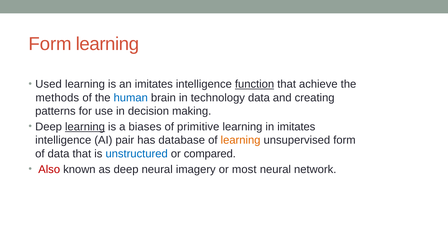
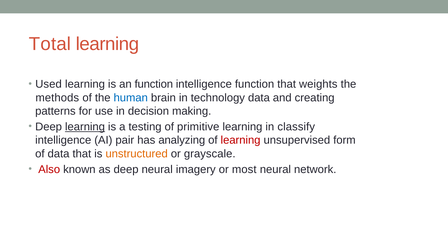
Form: Form -> Total (50, 44)
an imitates: imitates -> function (154, 84)
function underline: present -> none (255, 84)
achieve: achieve -> weights (318, 84)
biases: biases -> testing (145, 127)
in imitates: imitates -> classify (296, 127)
database: database -> analyzing (182, 140)
learning colour: orange -> red (241, 140)
unstructured colour: blue -> orange (137, 154)
compared: compared -> grayscale (210, 154)
